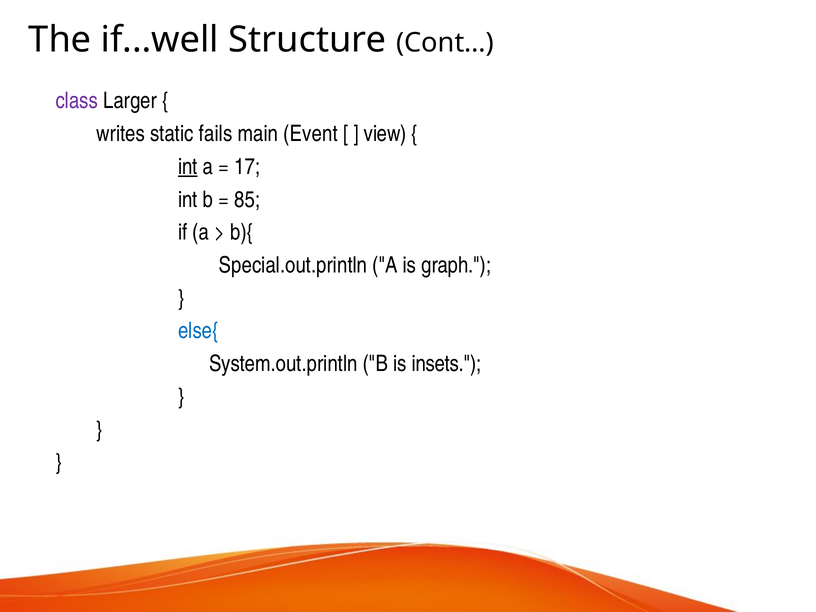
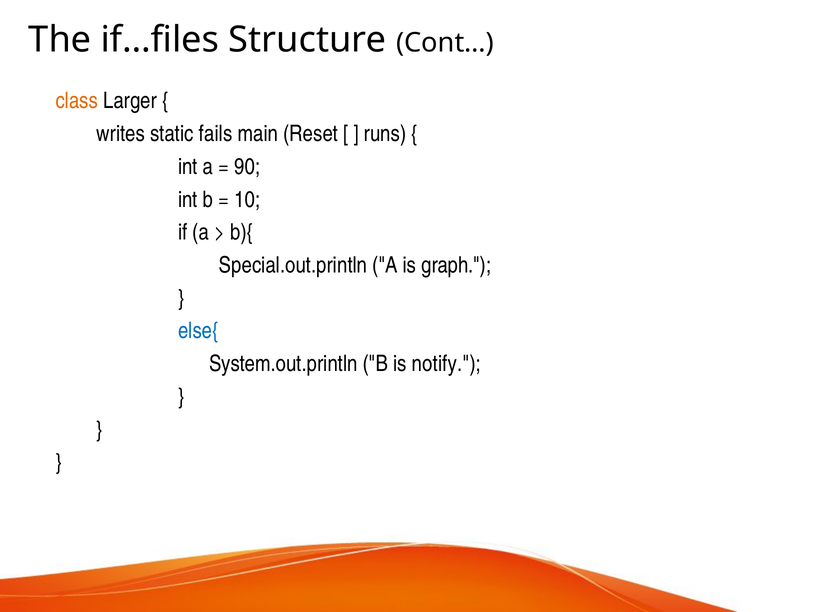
if...well: if...well -> if...files (160, 40)
class colour: purple -> orange (77, 101)
Event: Event -> Reset (311, 134)
view: view -> runs (385, 134)
int underline: present -> none (188, 167)
17: 17 -> 90 (247, 167)
85: 85 -> 10 (247, 200)
insets: insets -> notify (446, 364)
